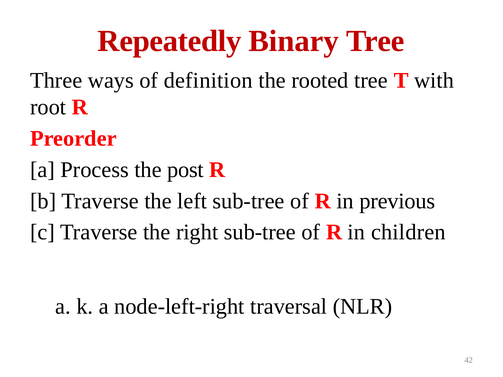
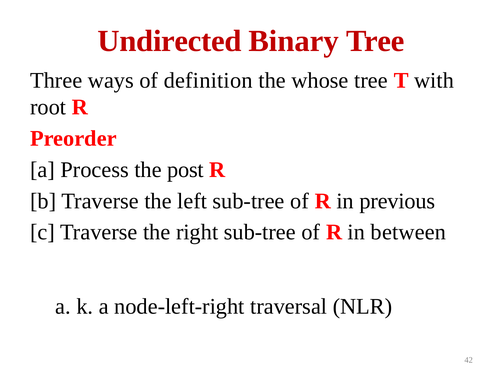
Repeatedly: Repeatedly -> Undirected (170, 41)
rooted: rooted -> whose (320, 80)
children: children -> between (408, 232)
